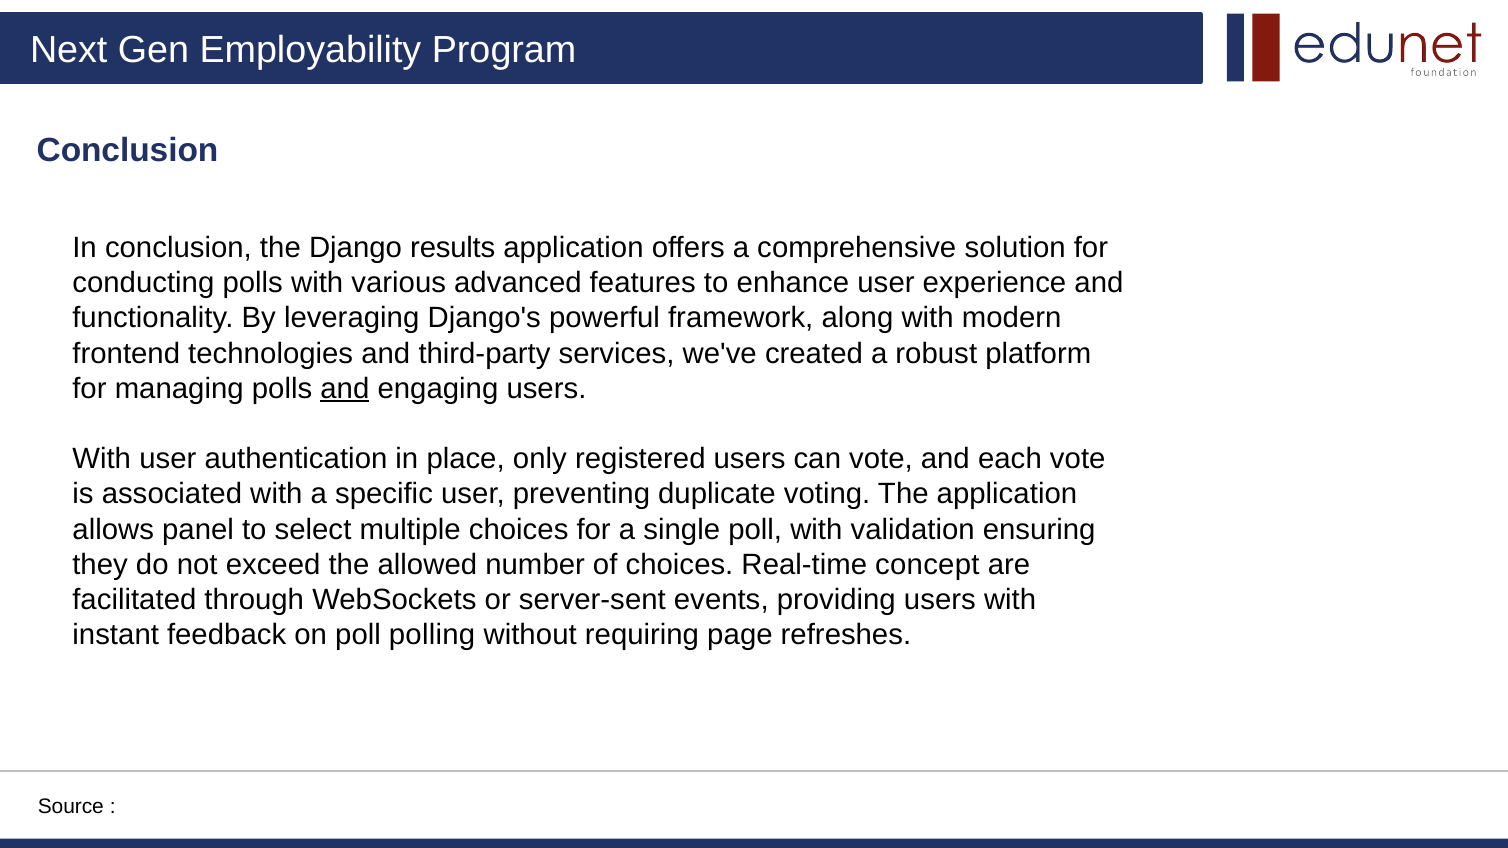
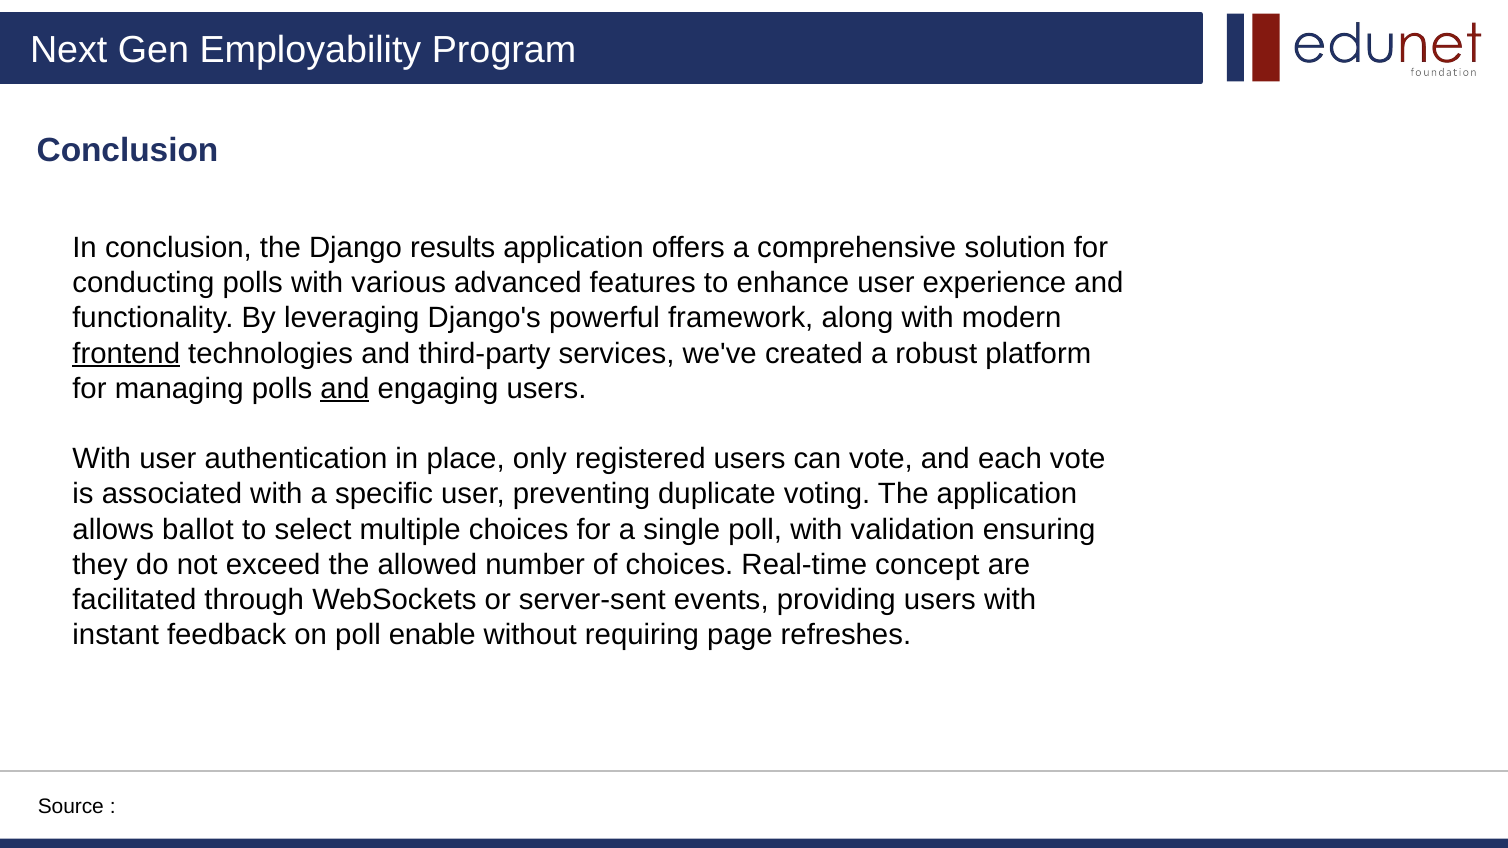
frontend underline: none -> present (126, 353)
panel: panel -> ballot (198, 530)
polling: polling -> enable (432, 635)
